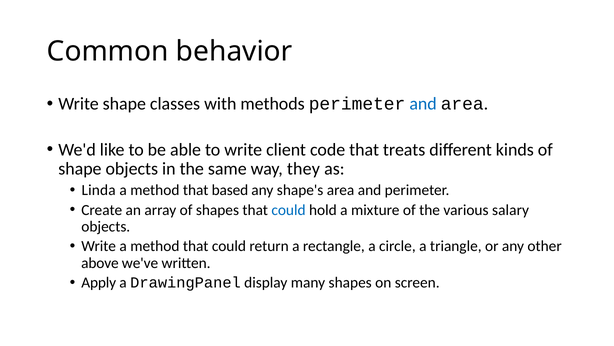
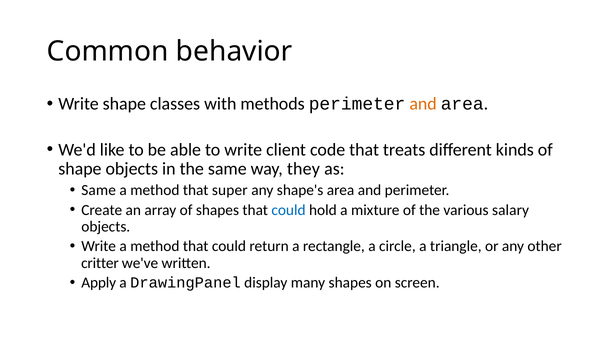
and colour: blue -> orange (423, 104)
Linda: Linda -> Same (99, 190)
based: based -> super (230, 190)
above: above -> critter (100, 262)
